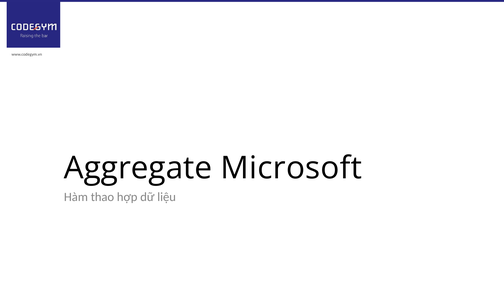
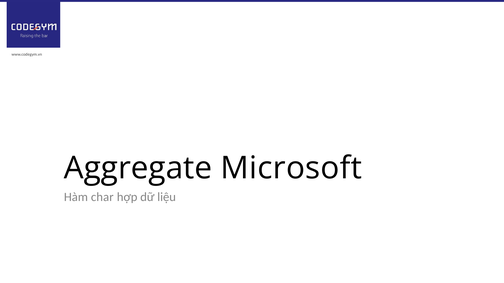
thao: thao -> char (102, 197)
